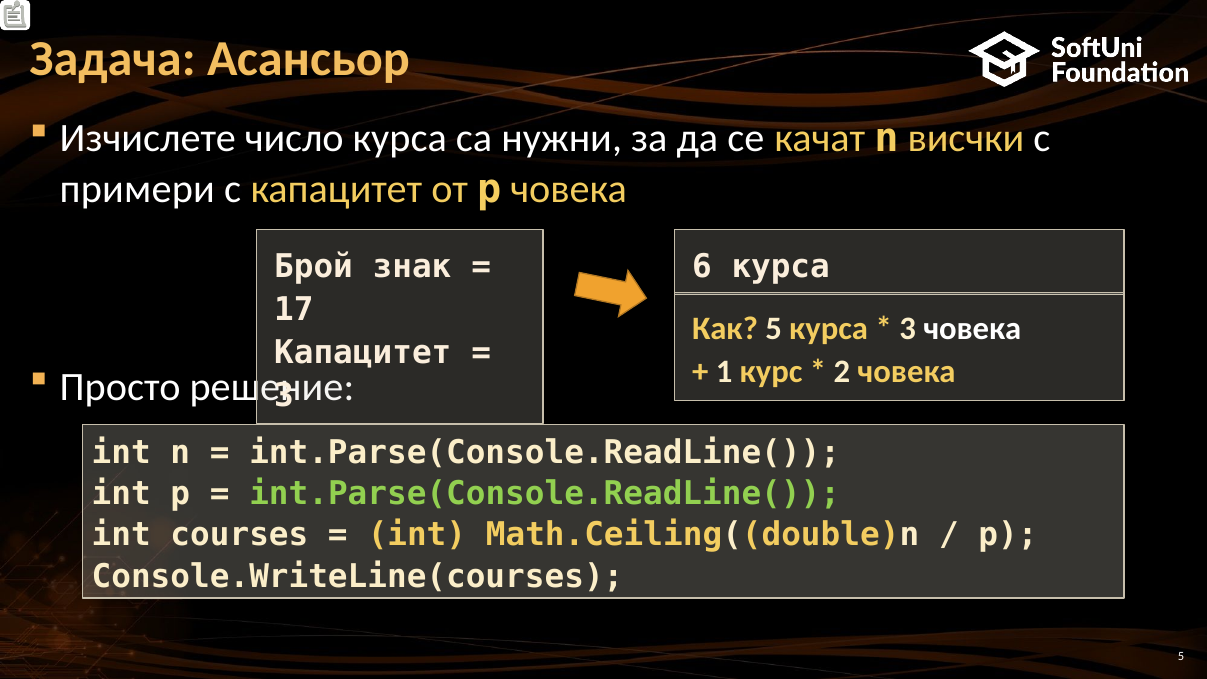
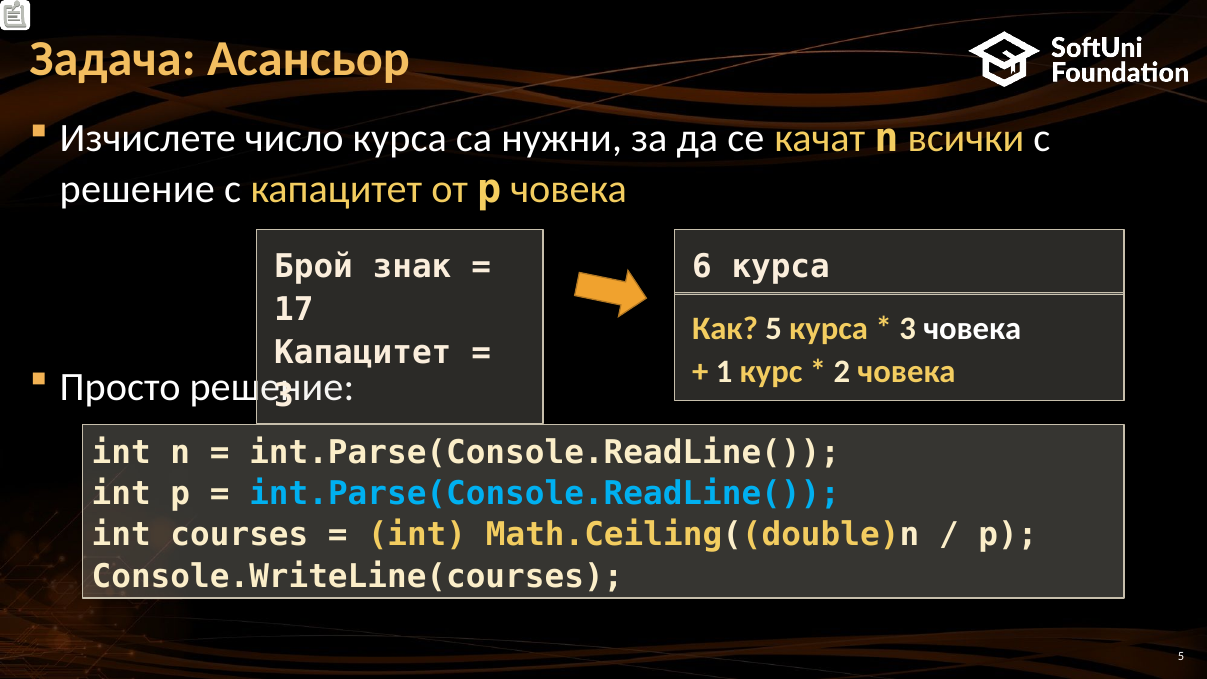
висчки: висчки -> всички (966, 139)
примери: примери -> решение (137, 189)
int.Parse(Console.ReadLine( colour: light green -> light blue (545, 494)
